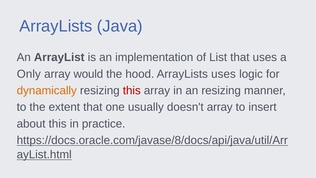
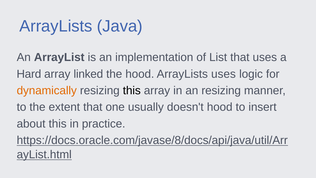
Only: Only -> Hard (29, 74)
would: would -> linked (88, 74)
this colour: red -> black (132, 90)
doesn't array: array -> hood (220, 107)
